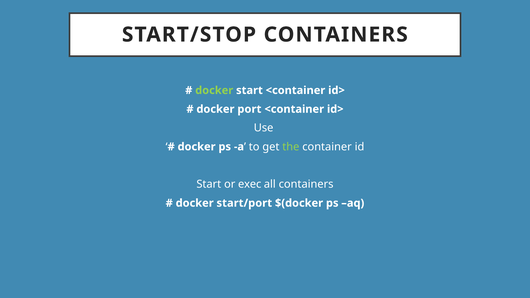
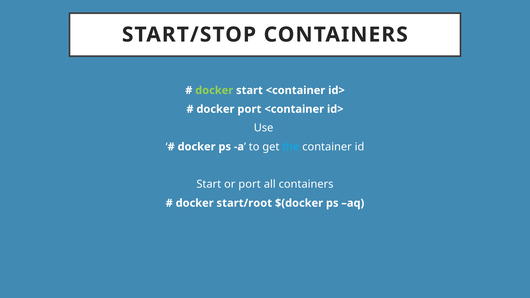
the colour: light green -> light blue (291, 147)
or exec: exec -> port (250, 184)
start/port: start/port -> start/root (244, 203)
